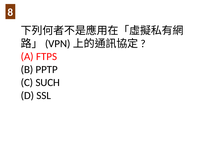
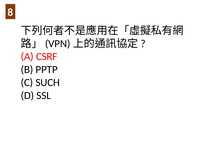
FTPS: FTPS -> CSRF (47, 57)
